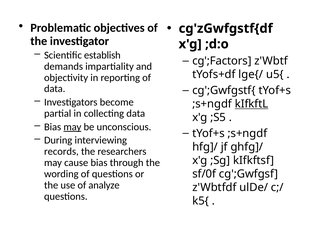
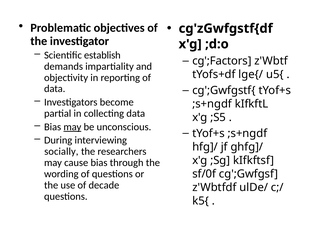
kIfkftL underline: present -> none (252, 104)
records: records -> socially (61, 152)
analyze: analyze -> decade (104, 185)
